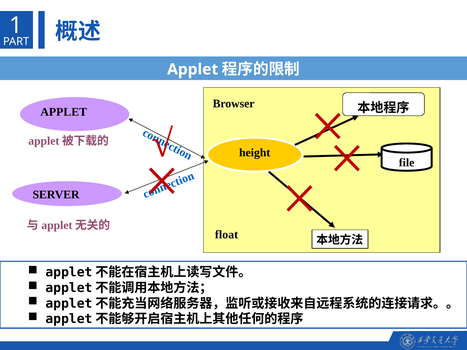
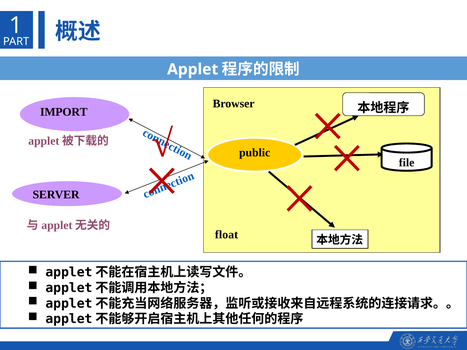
APPLET: APPLET -> IMPORT (64, 112)
height: height -> public (255, 153)
